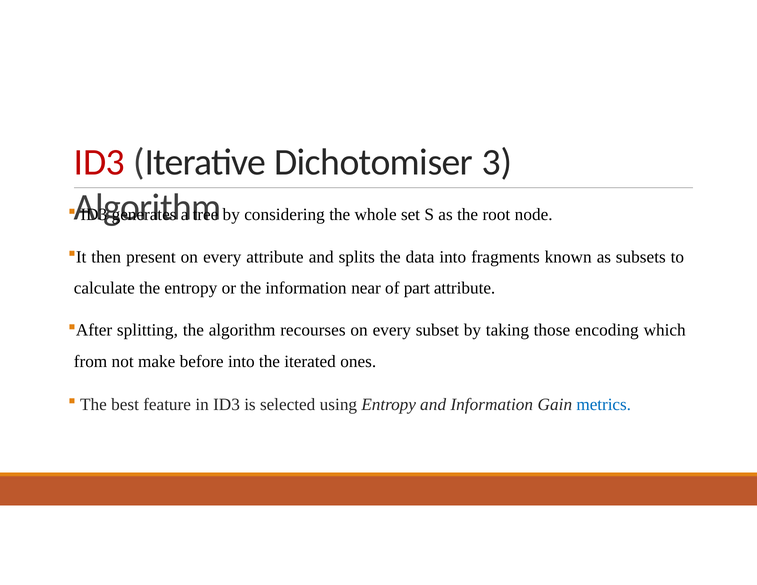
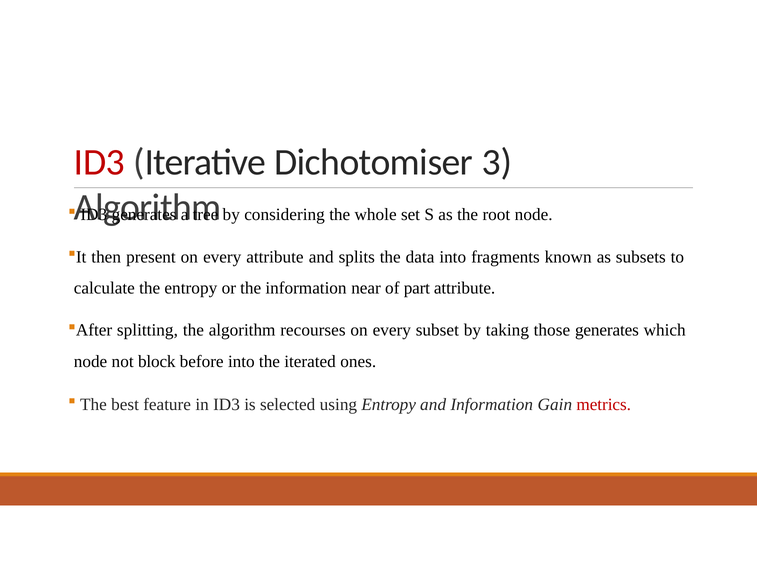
those encoding: encoding -> generates (607, 330)
from: from -> node (91, 361)
make: make -> block (157, 361)
metrics colour: blue -> red (604, 405)
